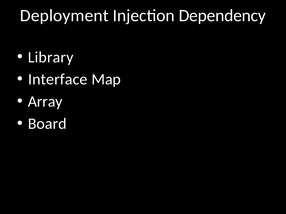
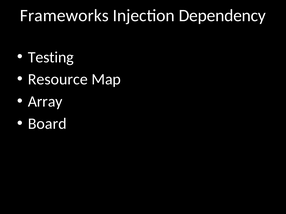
Deployment: Deployment -> Frameworks (64, 16)
Library: Library -> Testing (51, 57)
Interface: Interface -> Resource (58, 80)
